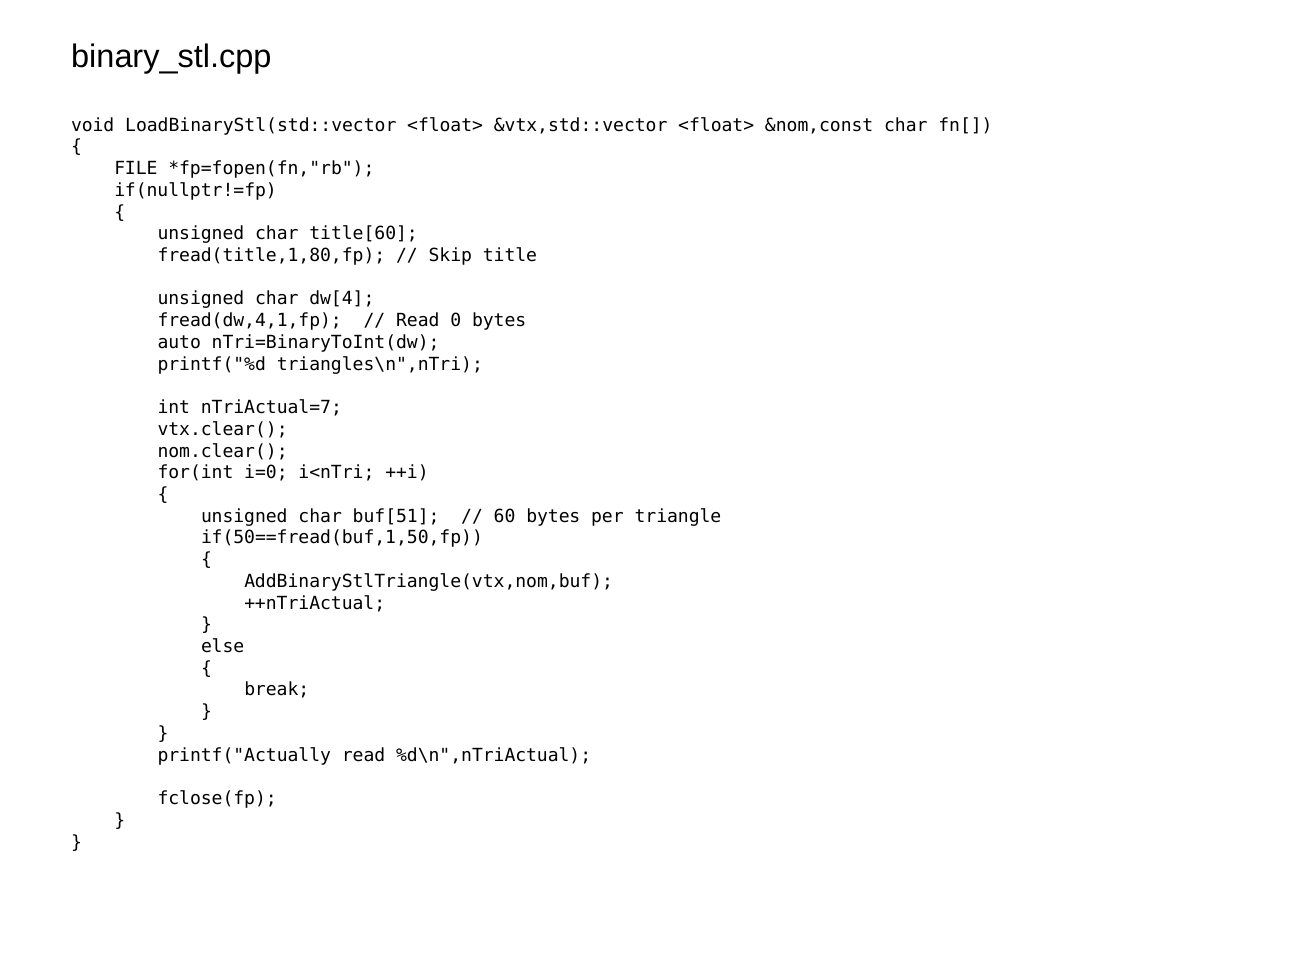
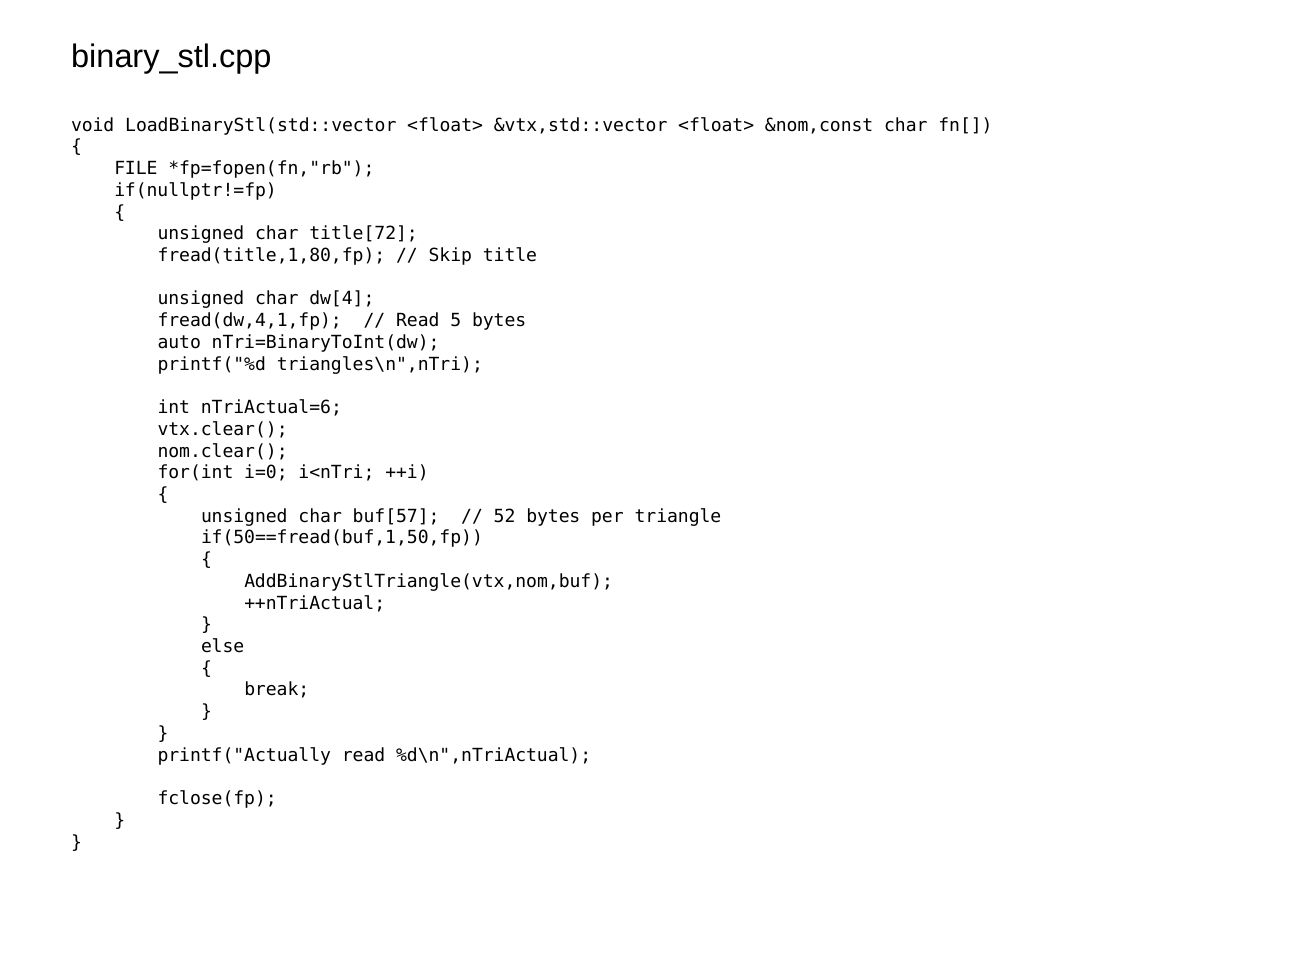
title[60: title[60 -> title[72 (364, 234)
0: 0 -> 5 (456, 321)
nTriActual=7: nTriActual=7 -> nTriActual=6 (271, 407)
buf[51: buf[51 -> buf[57 (396, 516)
60: 60 -> 52 (505, 516)
